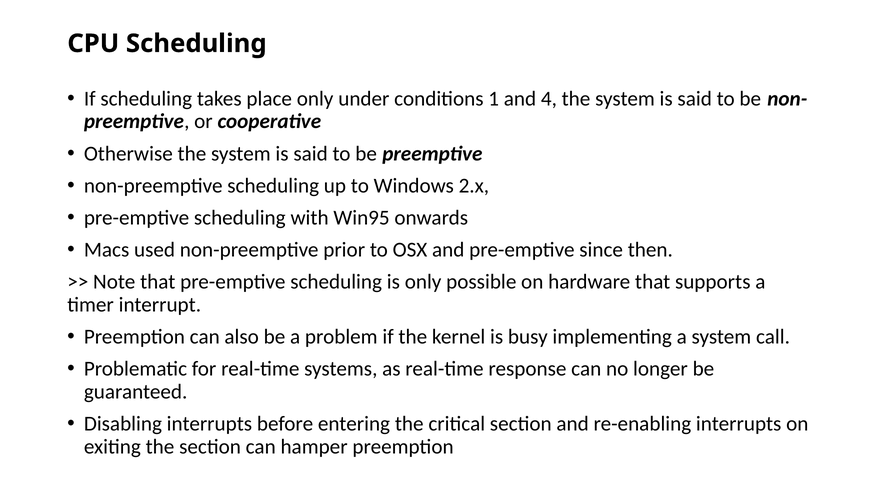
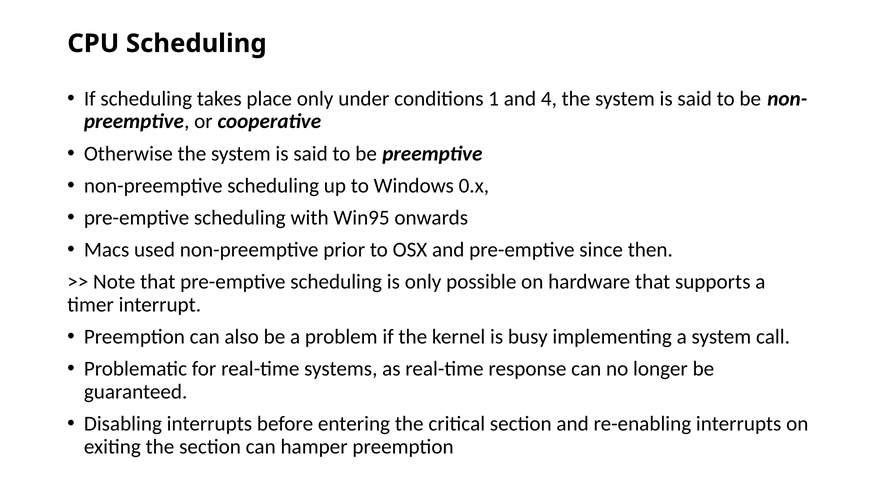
2.x: 2.x -> 0.x (474, 185)
